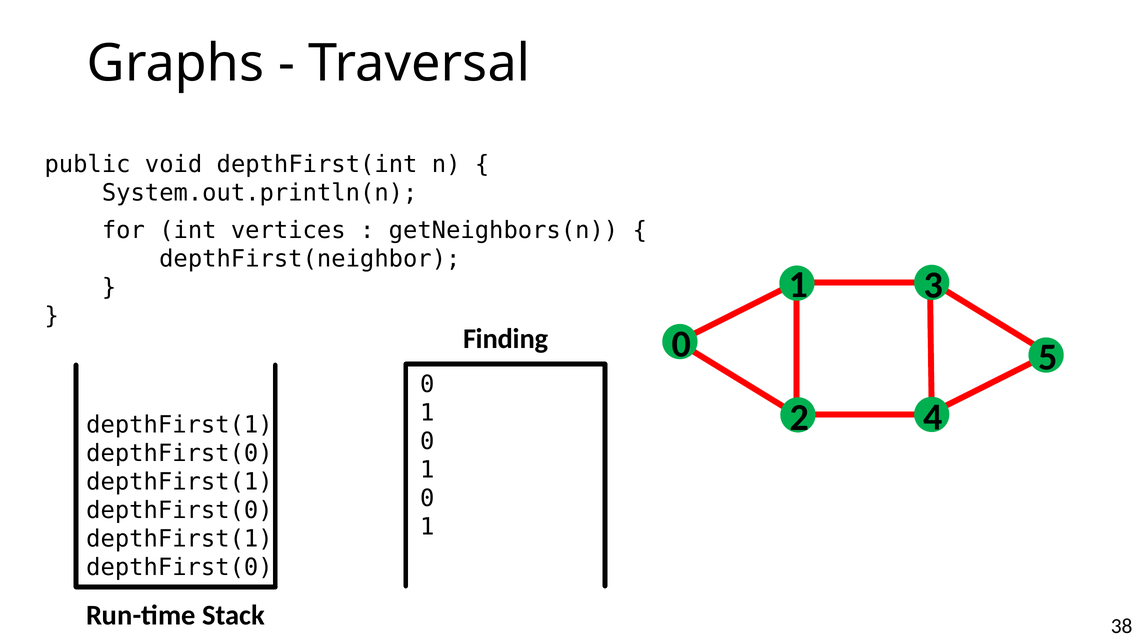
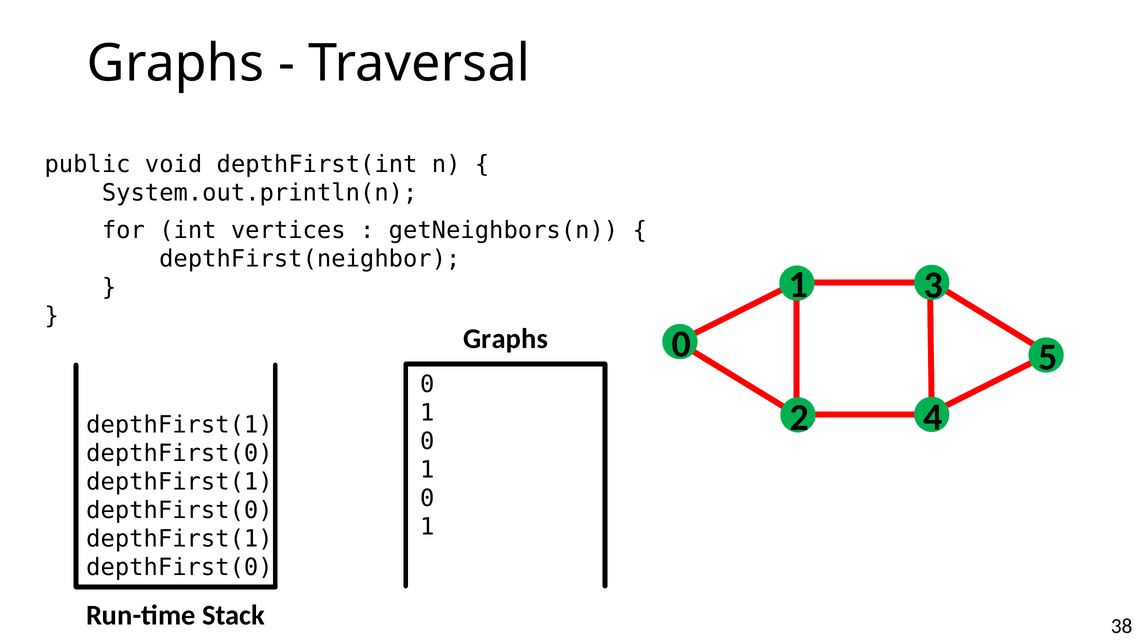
Finding: Finding -> Graphs (506, 339)
